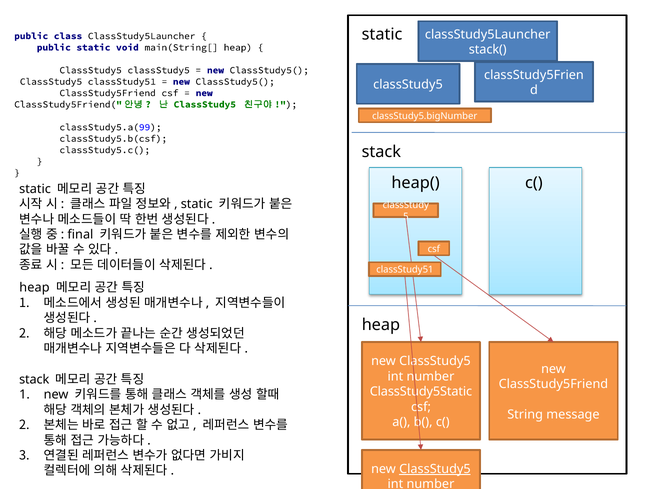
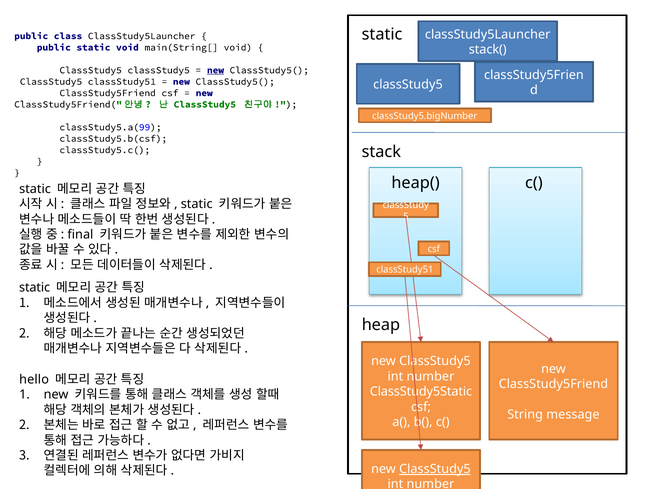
main(String[ heap: heap -> void (238, 47)
new underline: none -> present (215, 70)
heap: heap -> static (35, 288)
stack: stack -> hello (34, 379)
